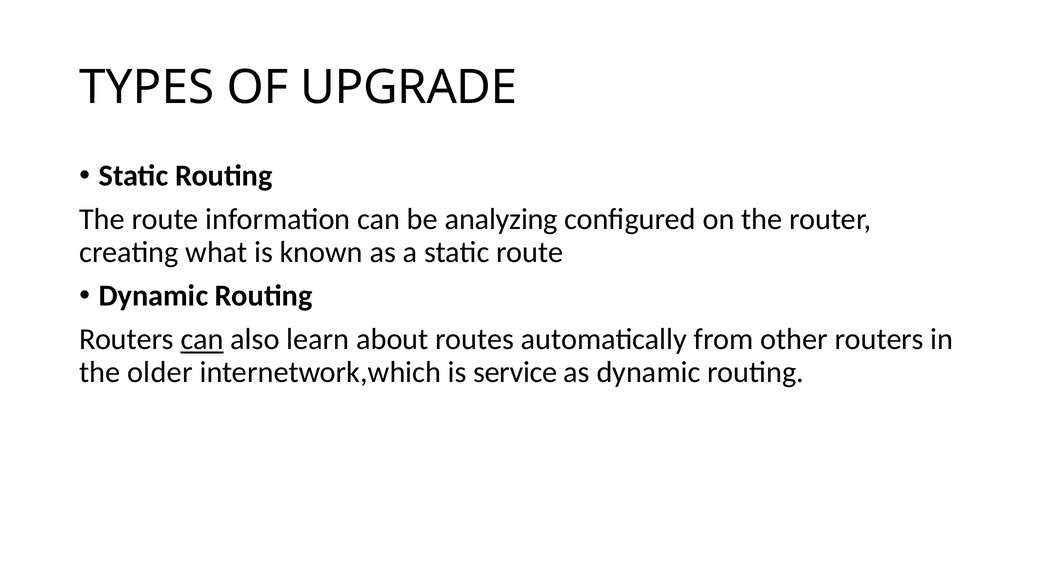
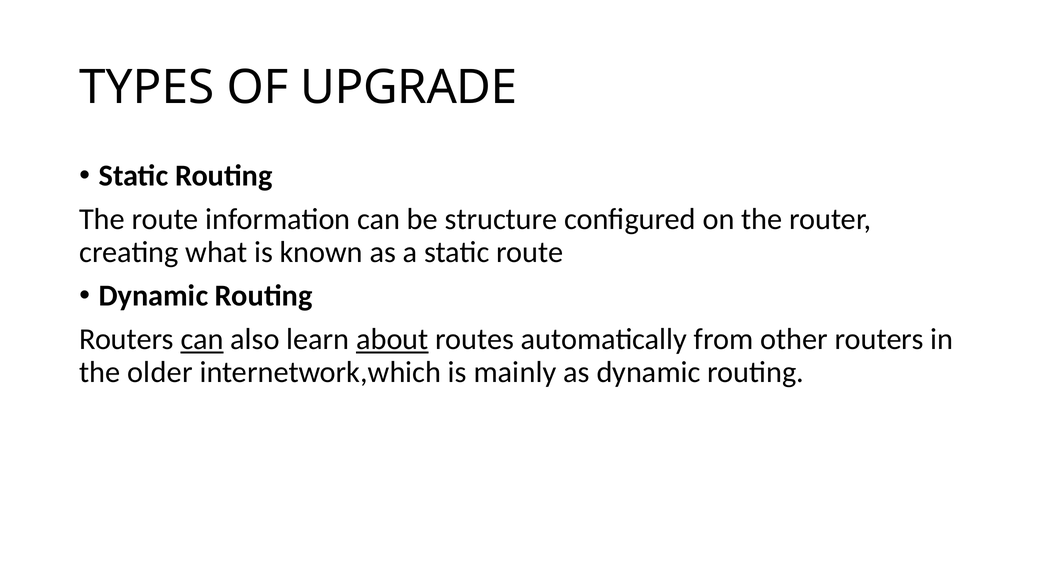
analyzing: analyzing -> structure (501, 219)
about underline: none -> present (392, 339)
service: service -> mainly (515, 372)
